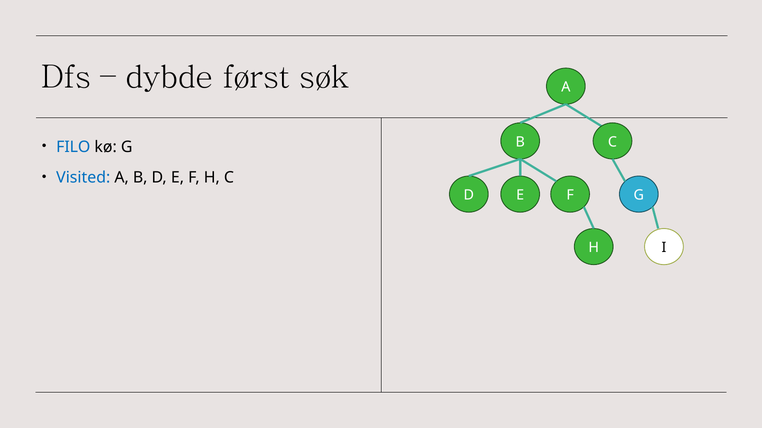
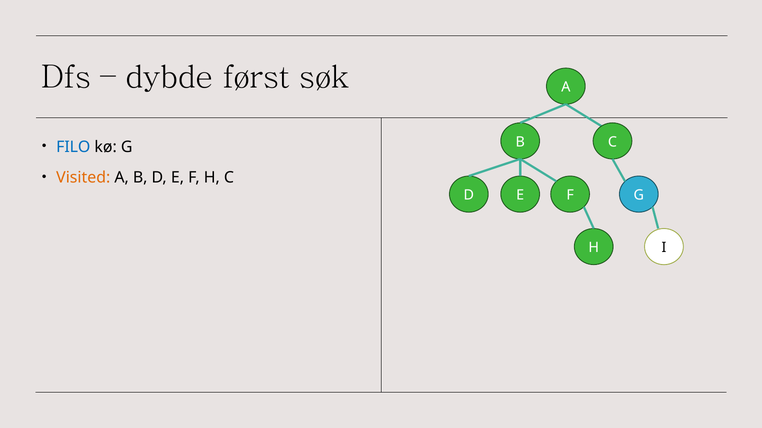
Visited colour: blue -> orange (83, 178)
